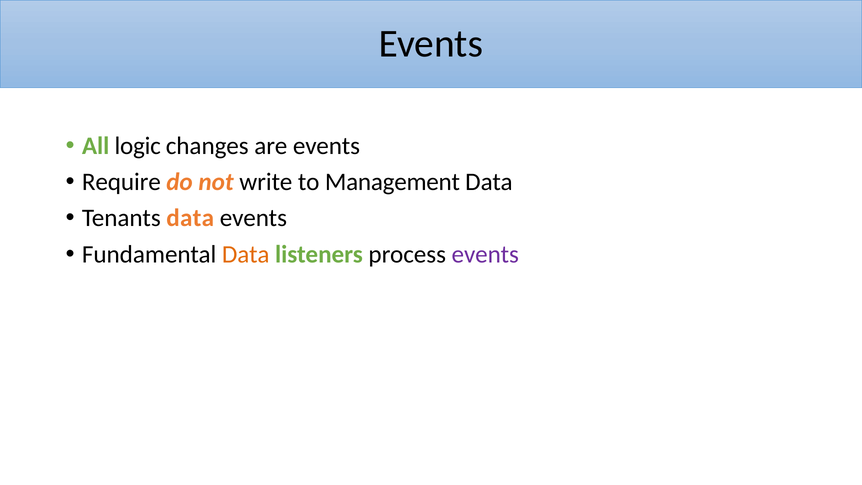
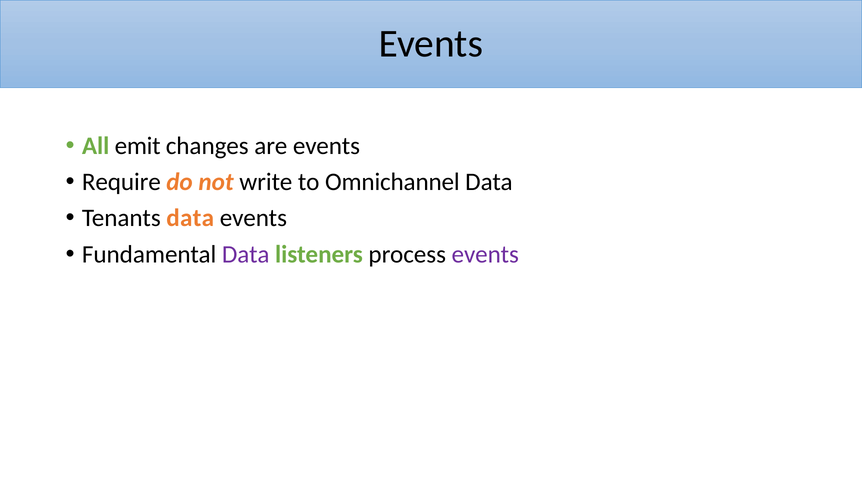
logic: logic -> emit (138, 146)
Management: Management -> Omnichannel (392, 182)
Data colour: orange -> purple (246, 254)
